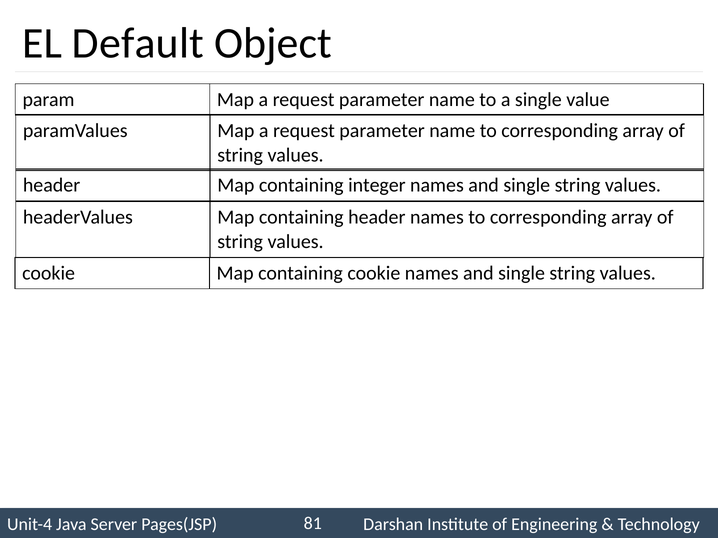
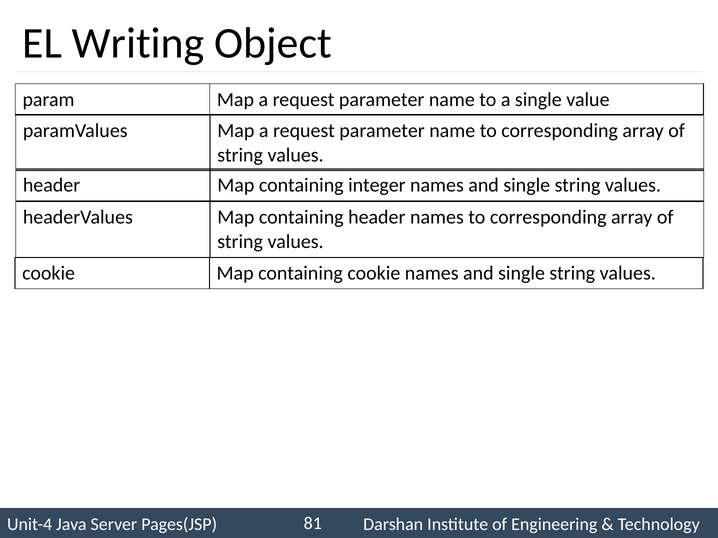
Default: Default -> Writing (138, 43)
